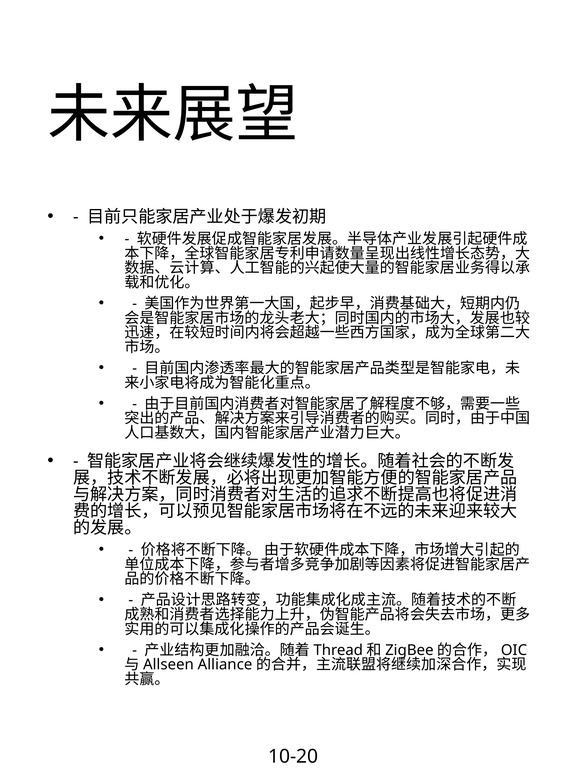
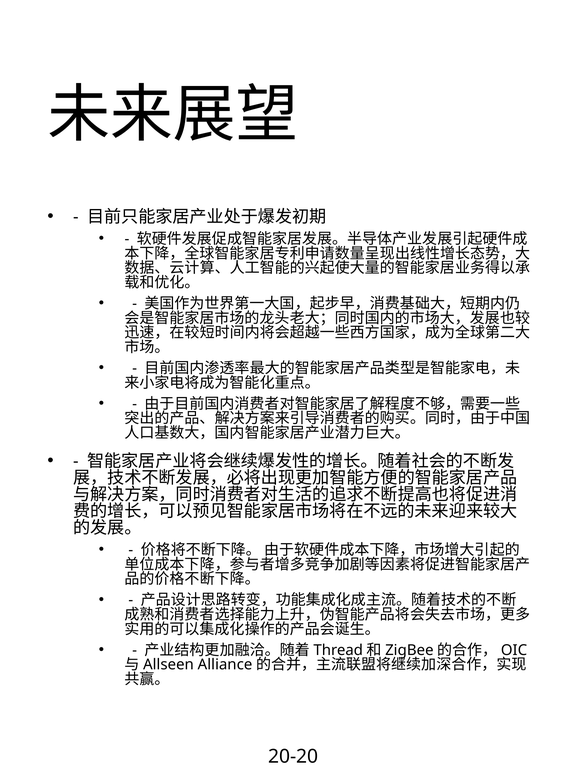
10-20: 10-20 -> 20-20 (293, 756)
